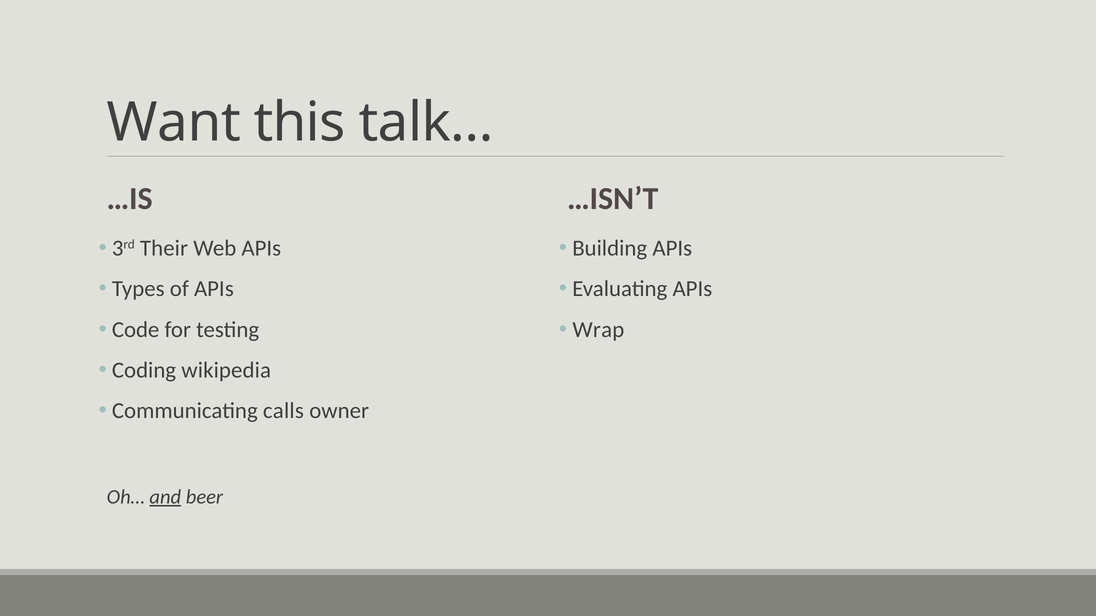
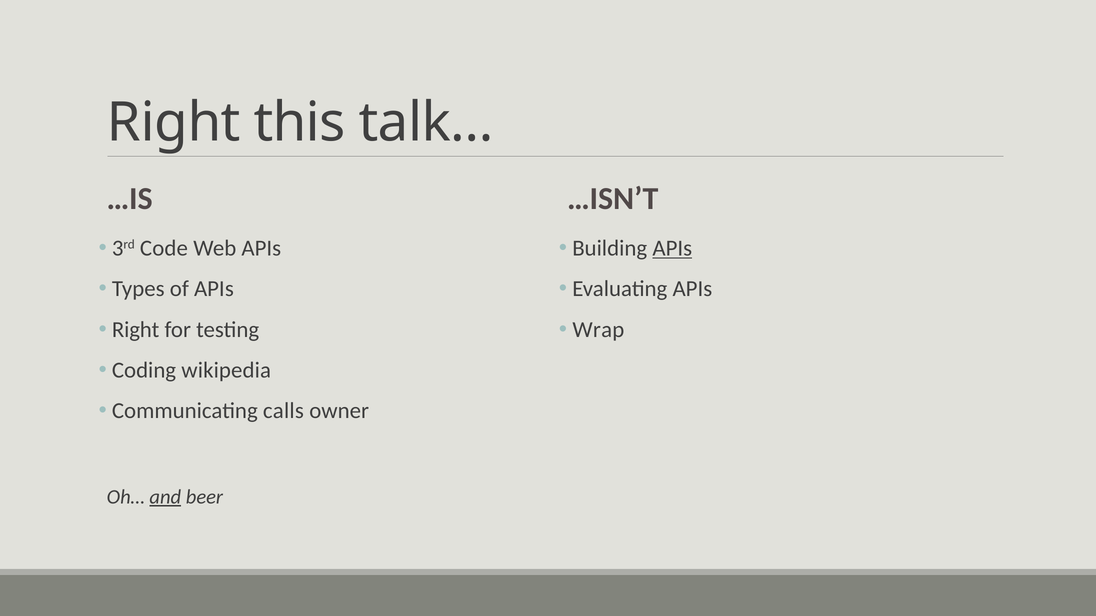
Want: Want -> Right (174, 123)
Their: Their -> Code (164, 249)
APIs underline: none -> present (672, 249)
Code: Code -> Right (136, 330)
